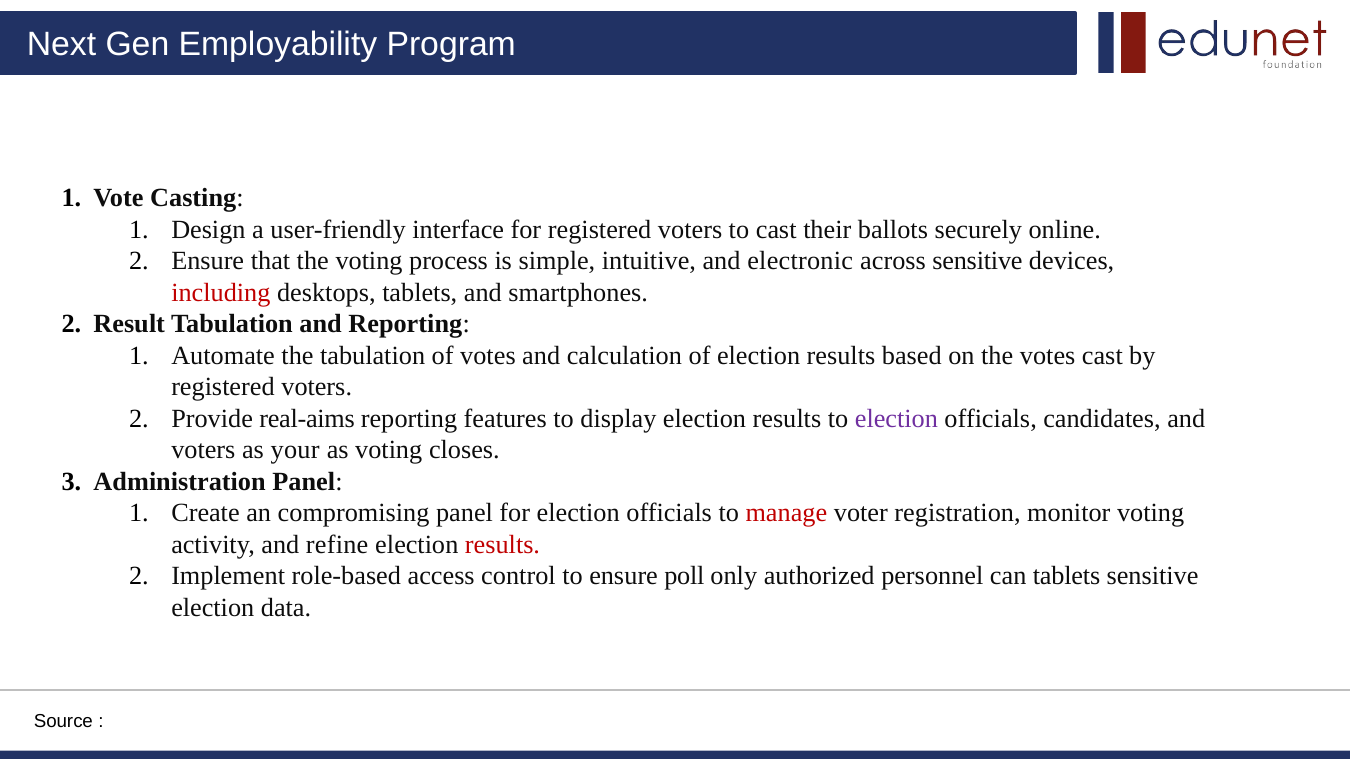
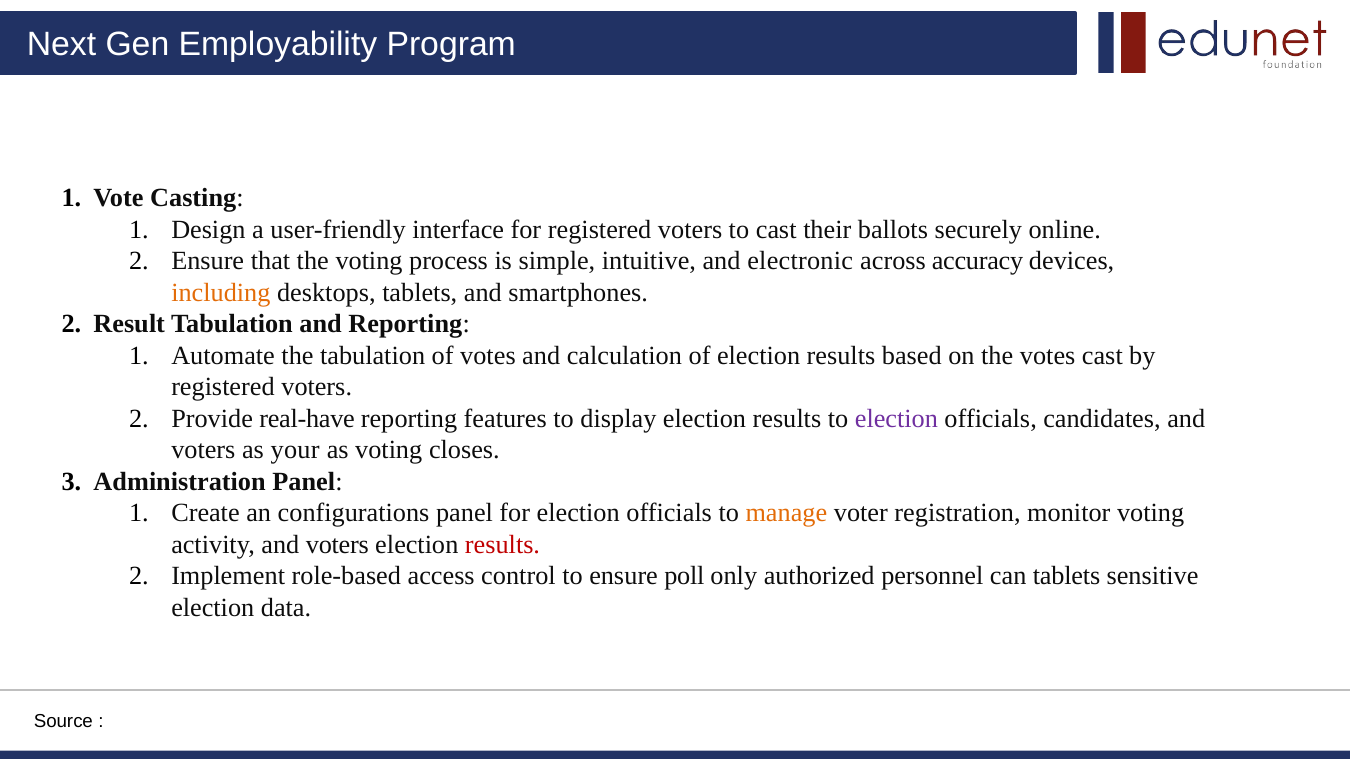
across sensitive: sensitive -> accuracy (978, 261)
including colour: red -> orange (221, 293)
real-aims: real-aims -> real-have (307, 419)
compromising: compromising -> configurations (354, 513)
manage colour: red -> orange (786, 513)
activity and refine: refine -> voters (337, 545)
